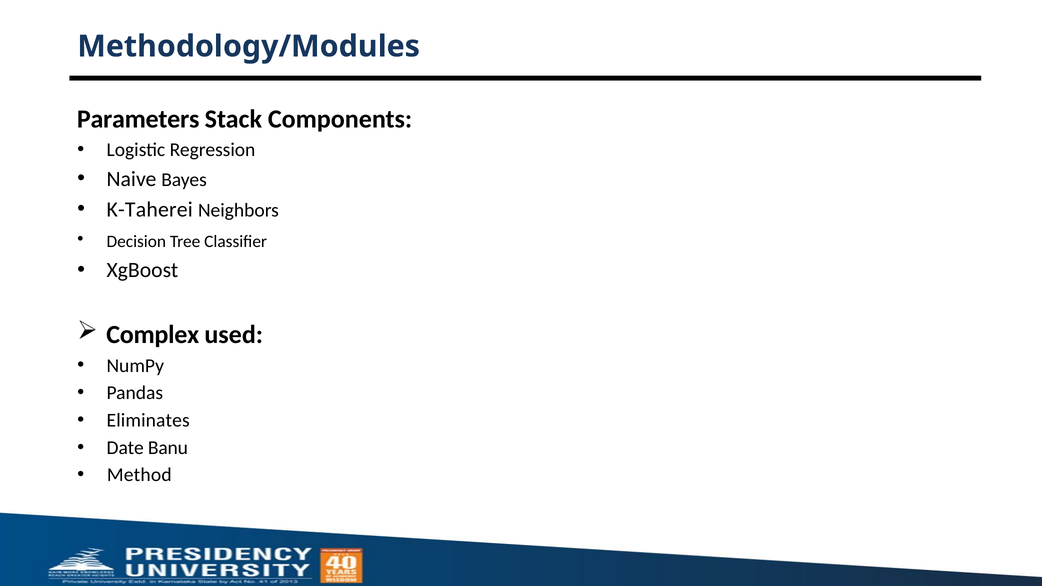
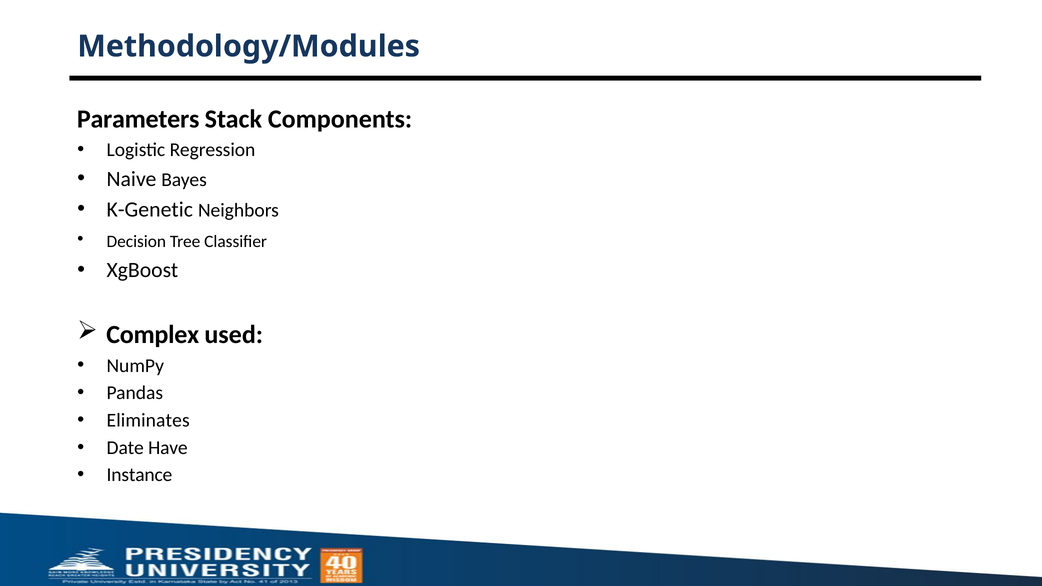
K-Taherei: K-Taherei -> K-Genetic (150, 209)
Banu: Banu -> Have (168, 448)
Method: Method -> Instance (139, 475)
